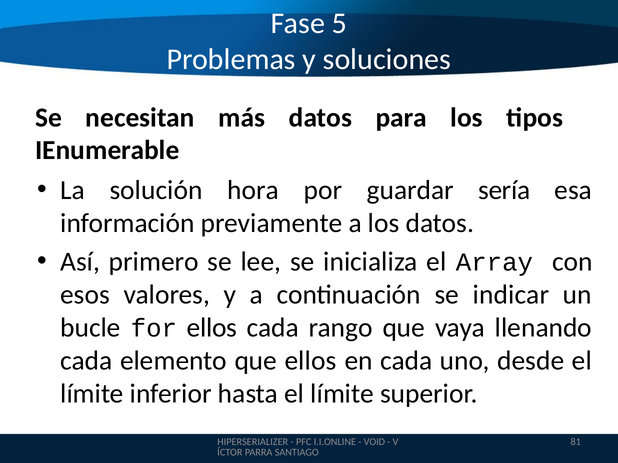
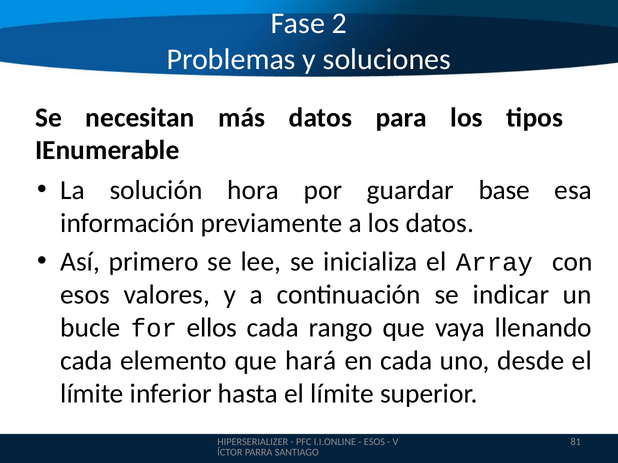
5: 5 -> 2 (339, 23)
sería: sería -> base (504, 190)
que ellos: ellos -> hará (311, 361)
VOID: VOID -> ESOS (374, 443)
